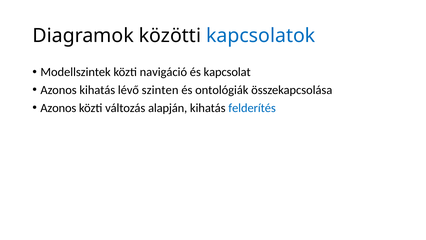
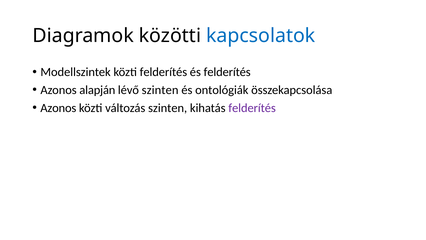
közti navigáció: navigáció -> felderítés (163, 72)
és kapcsolat: kapcsolat -> felderítés (227, 72)
Azonos kihatás: kihatás -> alapján (97, 90)
változás alapján: alapján -> szinten (168, 108)
felderítés colour: blue -> purple (252, 108)
